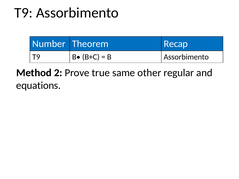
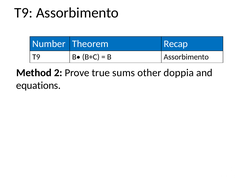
same: same -> sums (124, 73)
regular: regular -> doppia (179, 73)
